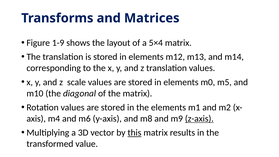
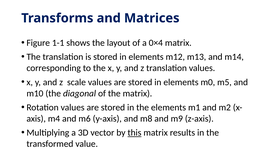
1-9: 1-9 -> 1-1 (58, 43)
5×4: 5×4 -> 0×4 (156, 43)
z-axis underline: present -> none (199, 119)
